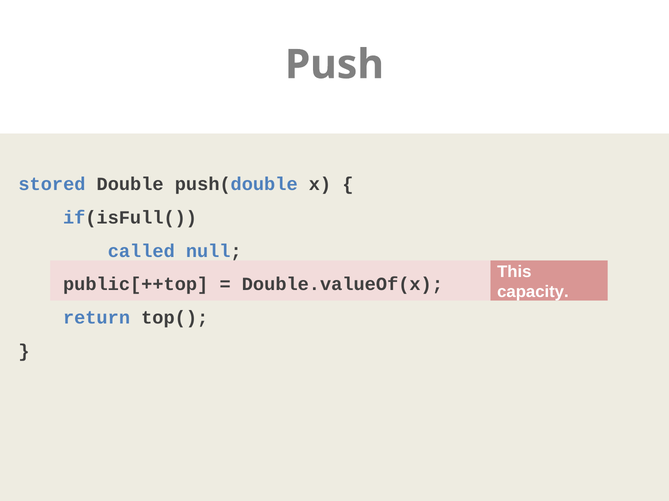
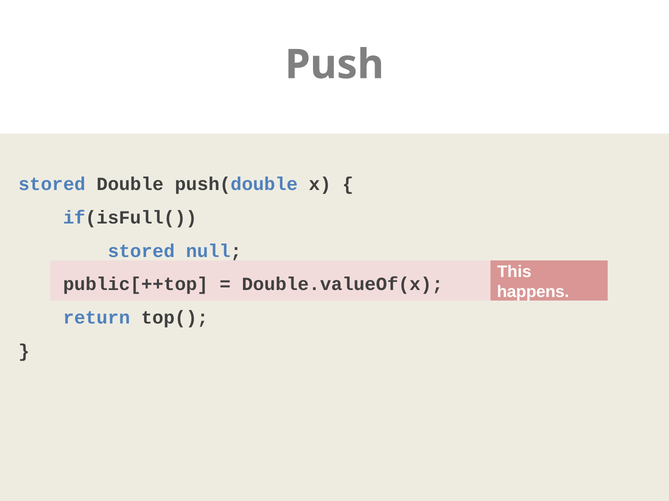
called: called -> stored (141, 251)
capacity: capacity -> happens (533, 292)
